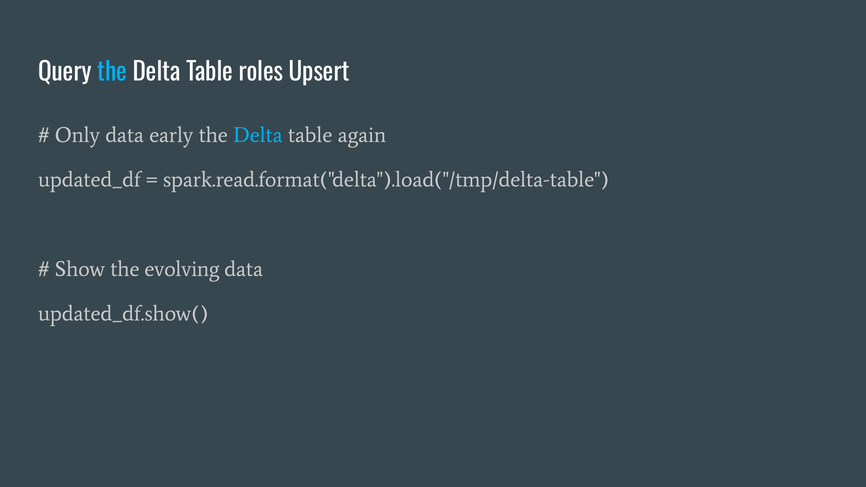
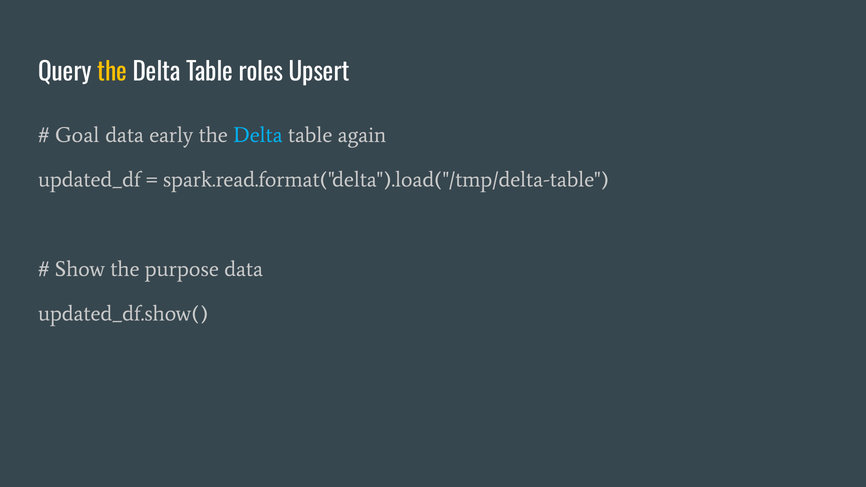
the colour: light blue -> yellow (112, 73)
Only: Only -> Goal (77, 135)
evolving: evolving -> purpose (182, 269)
